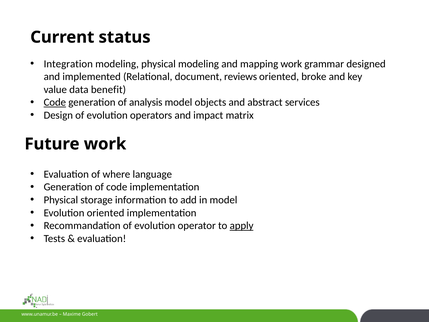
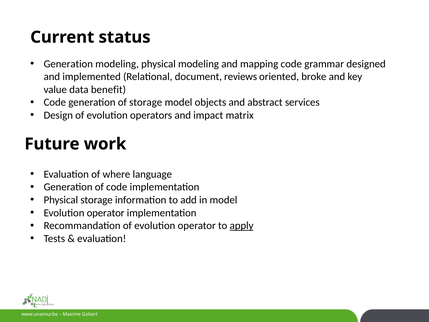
Integration: Integration -> Generation (68, 64)
mapping work: work -> code (291, 64)
Code underline: present -> none (55, 102)
of analysis: analysis -> storage (146, 102)
oriented: oriented -> operator (106, 213)
